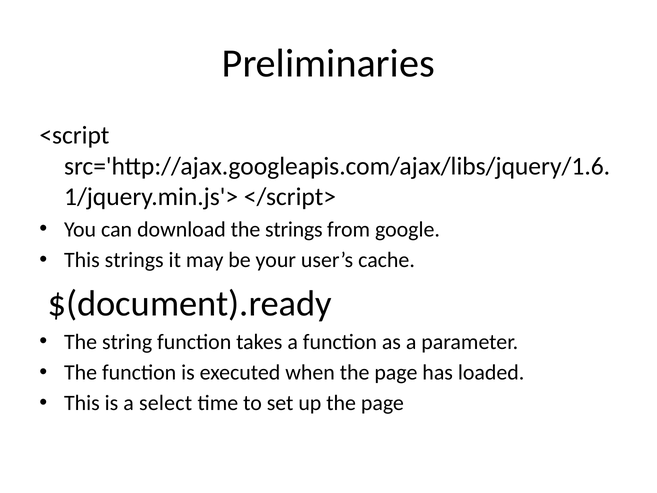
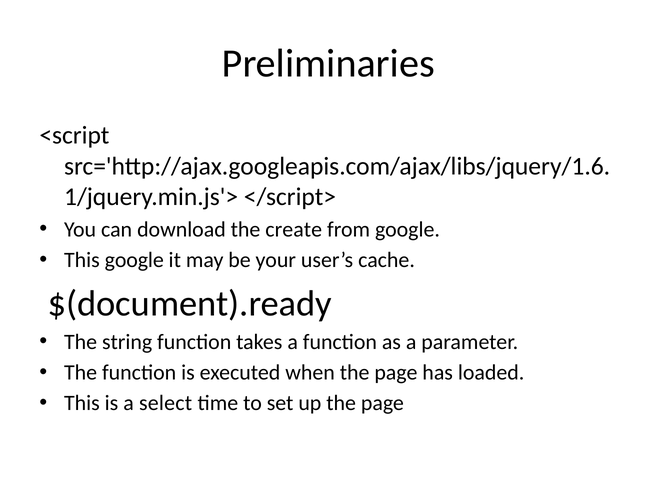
the strings: strings -> create (294, 229)
This strings: strings -> google (134, 260)
